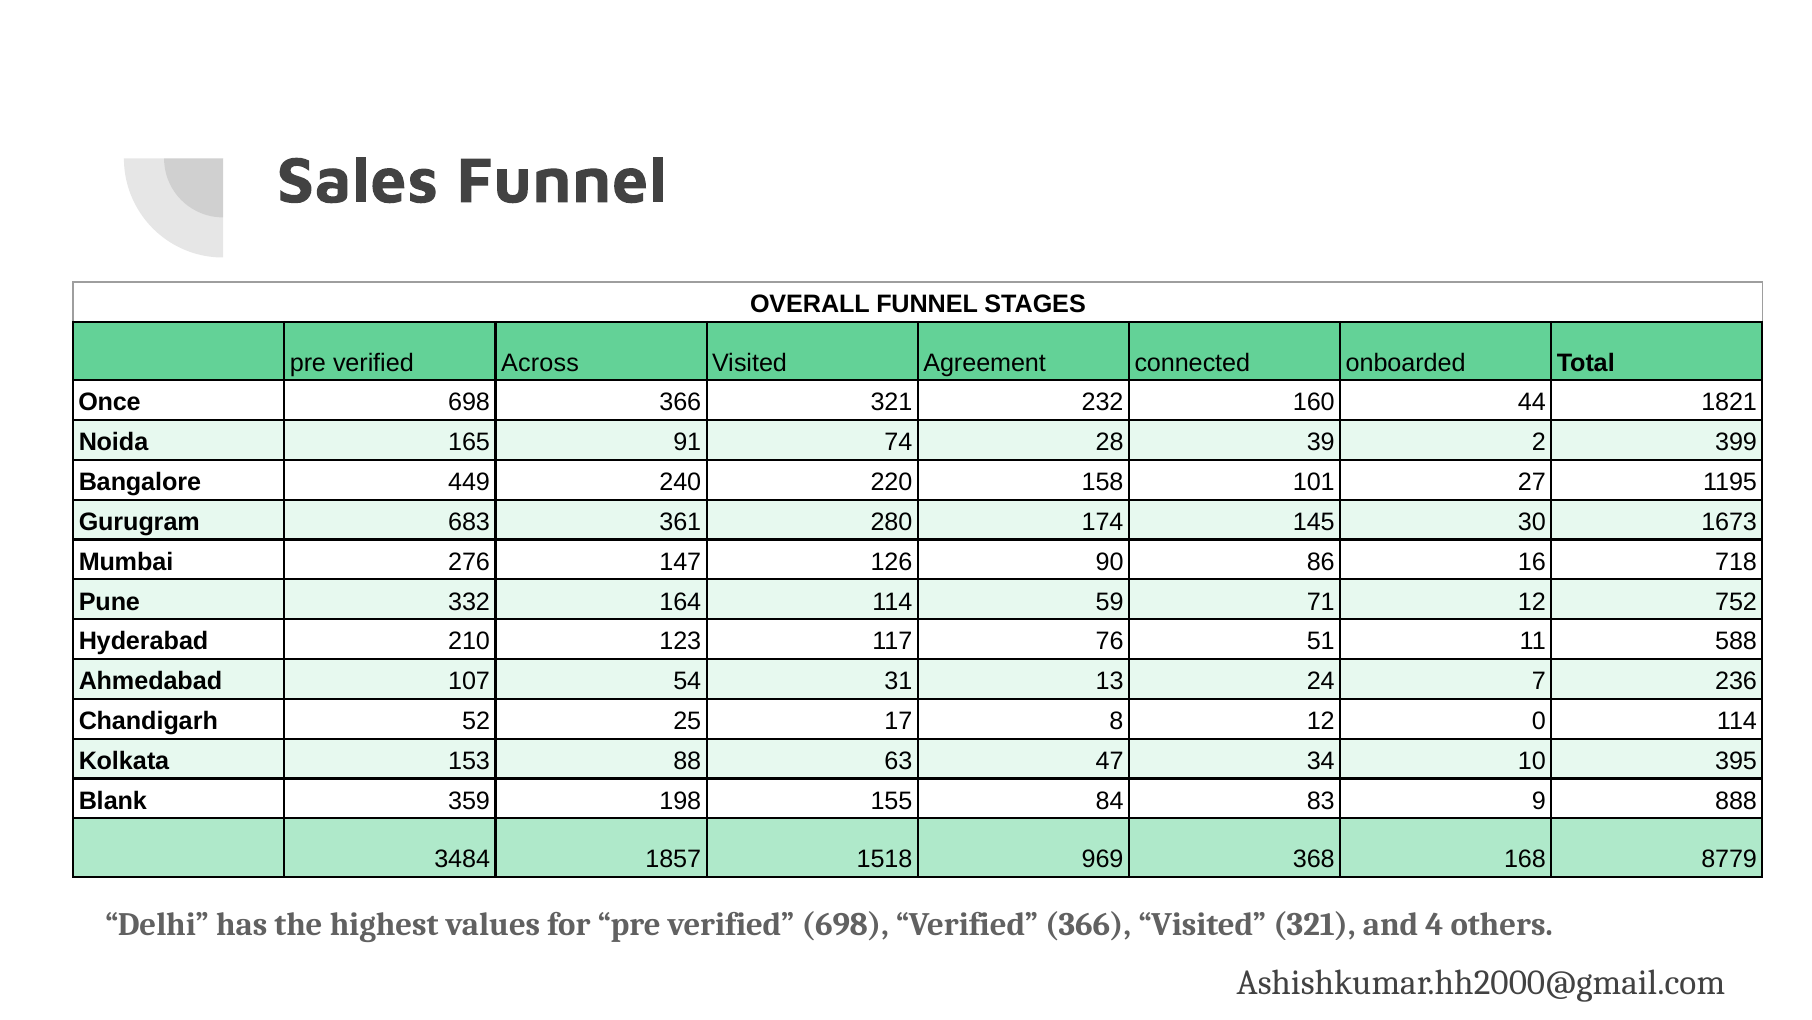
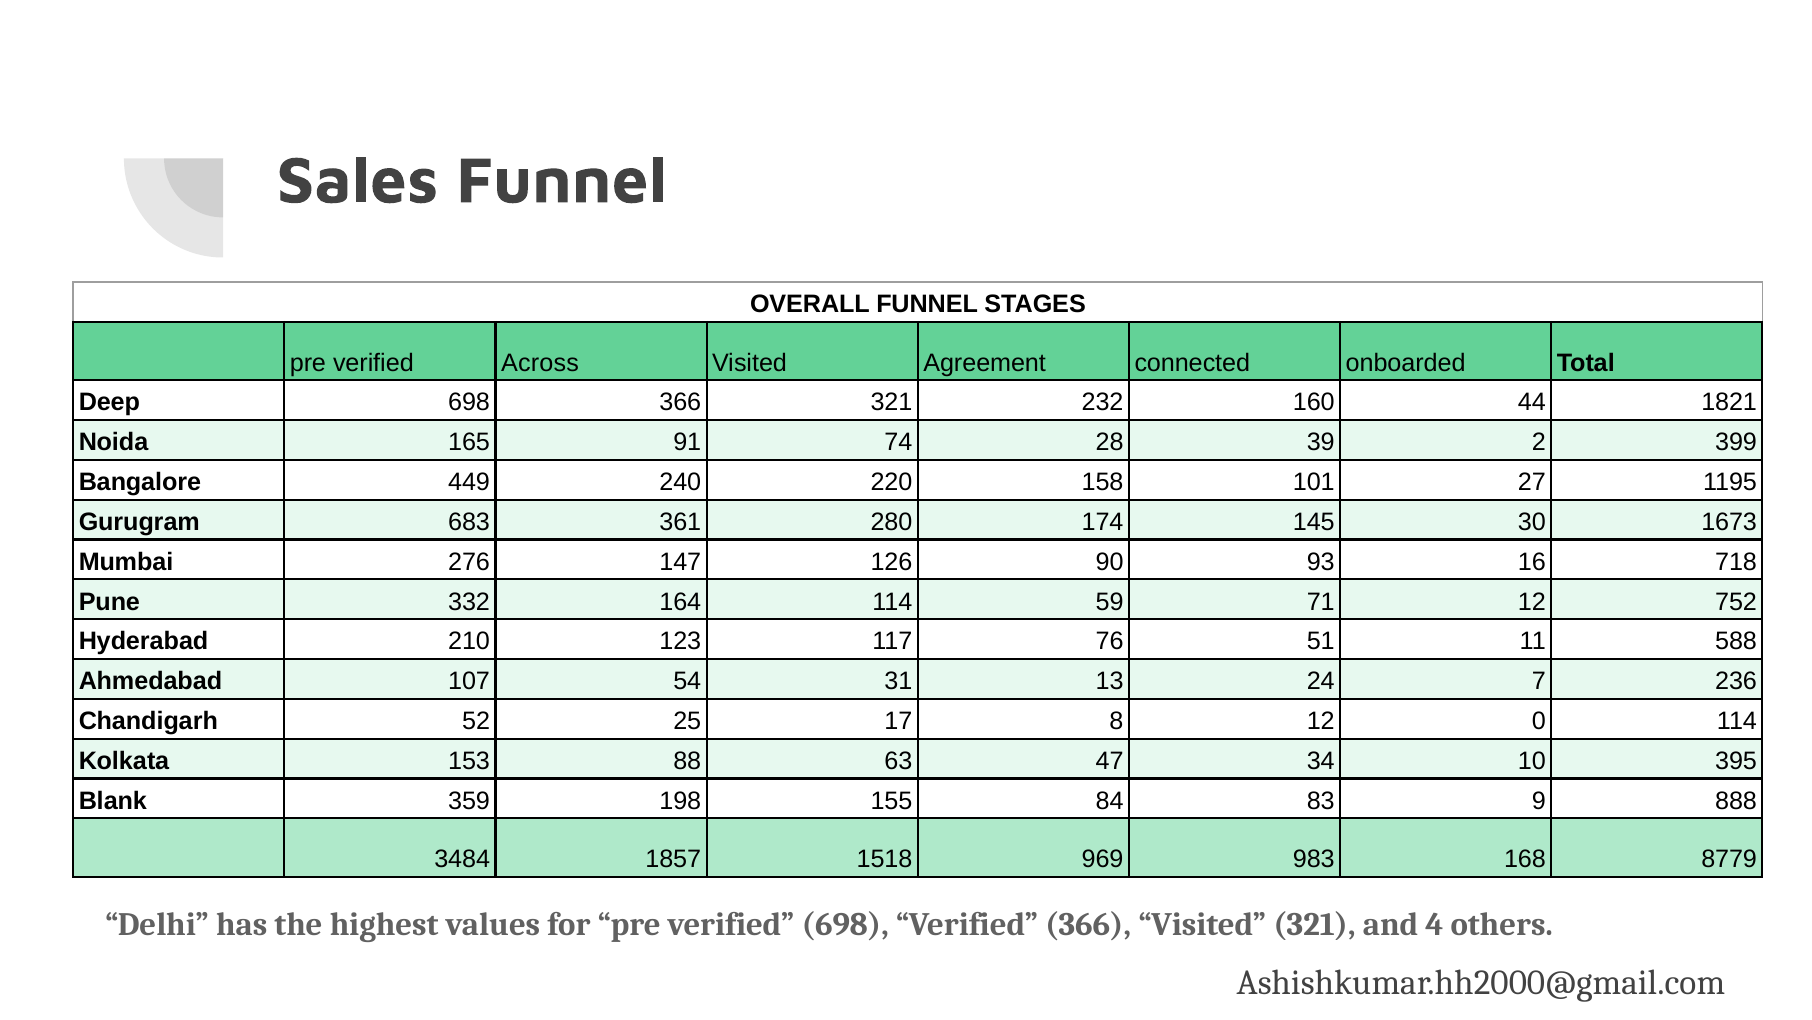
Once: Once -> Deep (109, 402)
86: 86 -> 93 (1321, 561)
368: 368 -> 983 (1314, 859)
